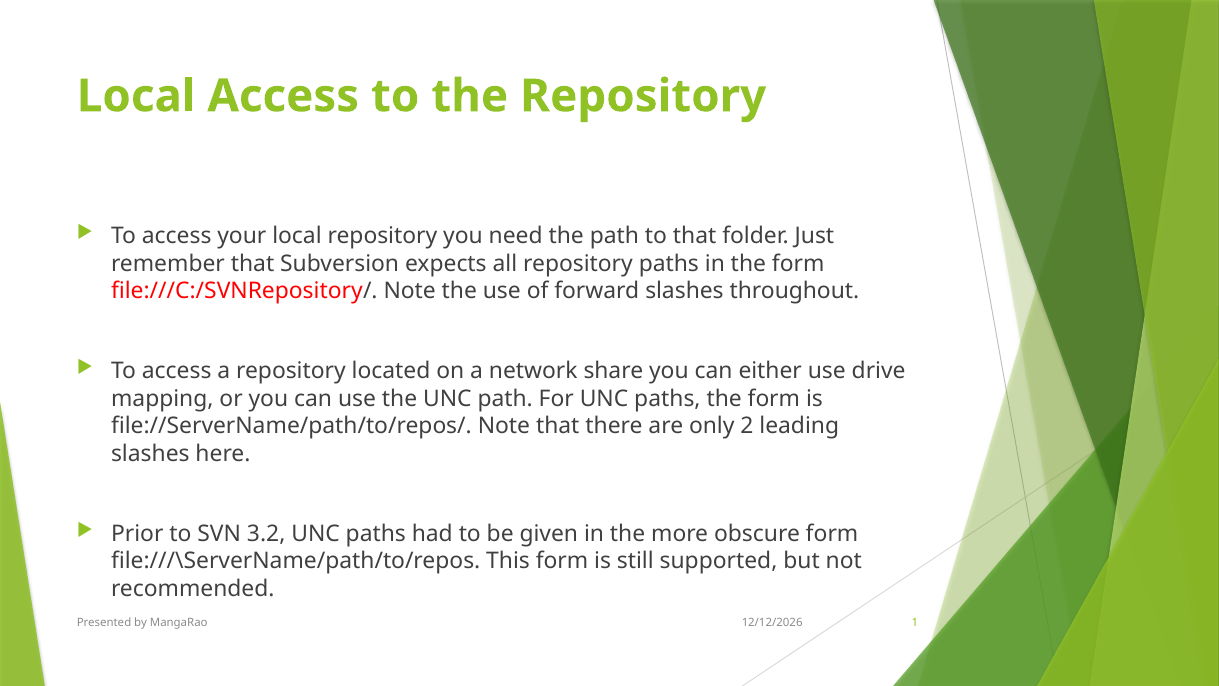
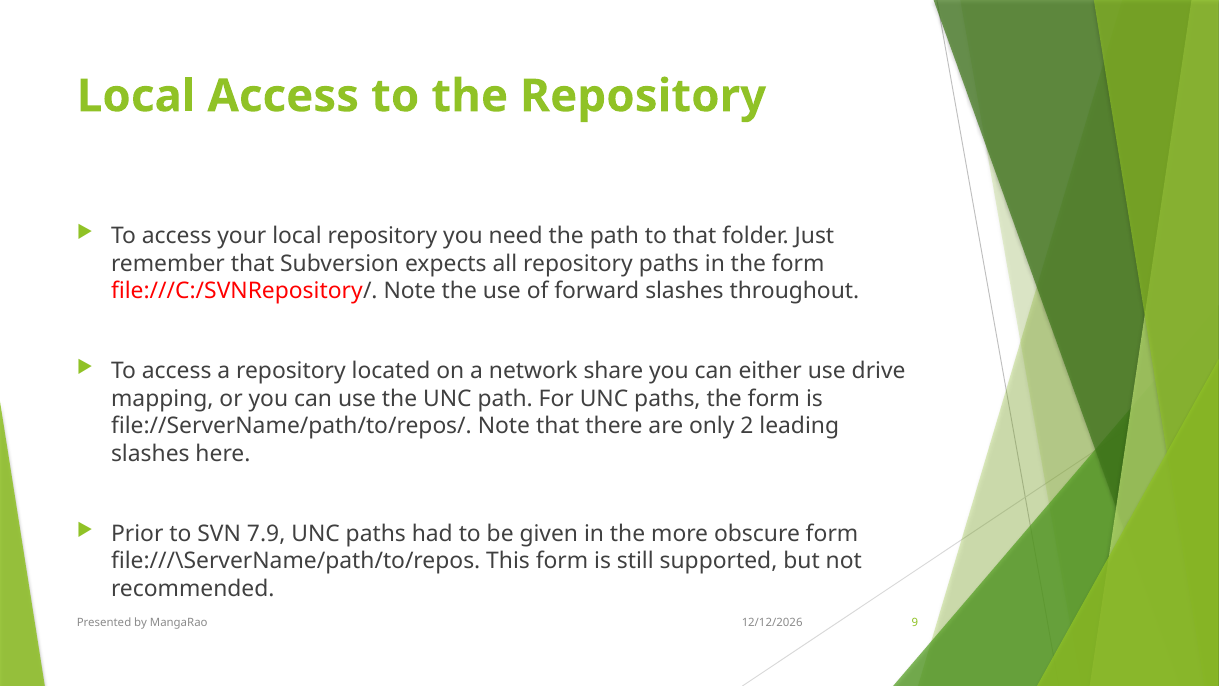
3.2: 3.2 -> 7.9 (266, 534)
1: 1 -> 9 (915, 622)
